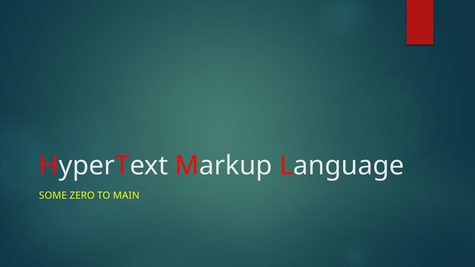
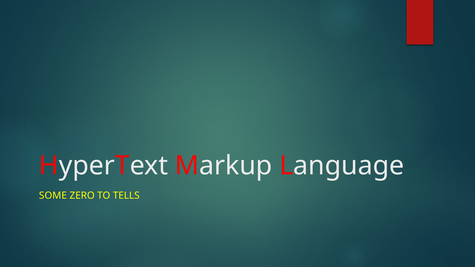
MAIN: MAIN -> TELLS (126, 196)
